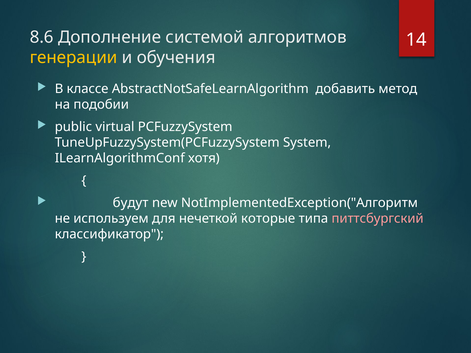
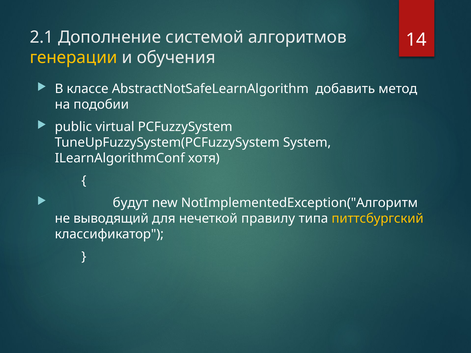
8.6: 8.6 -> 2.1 (42, 37)
используем: используем -> выводящий (111, 219)
которые: которые -> правилу (268, 219)
питтсбургский colour: pink -> yellow (378, 219)
